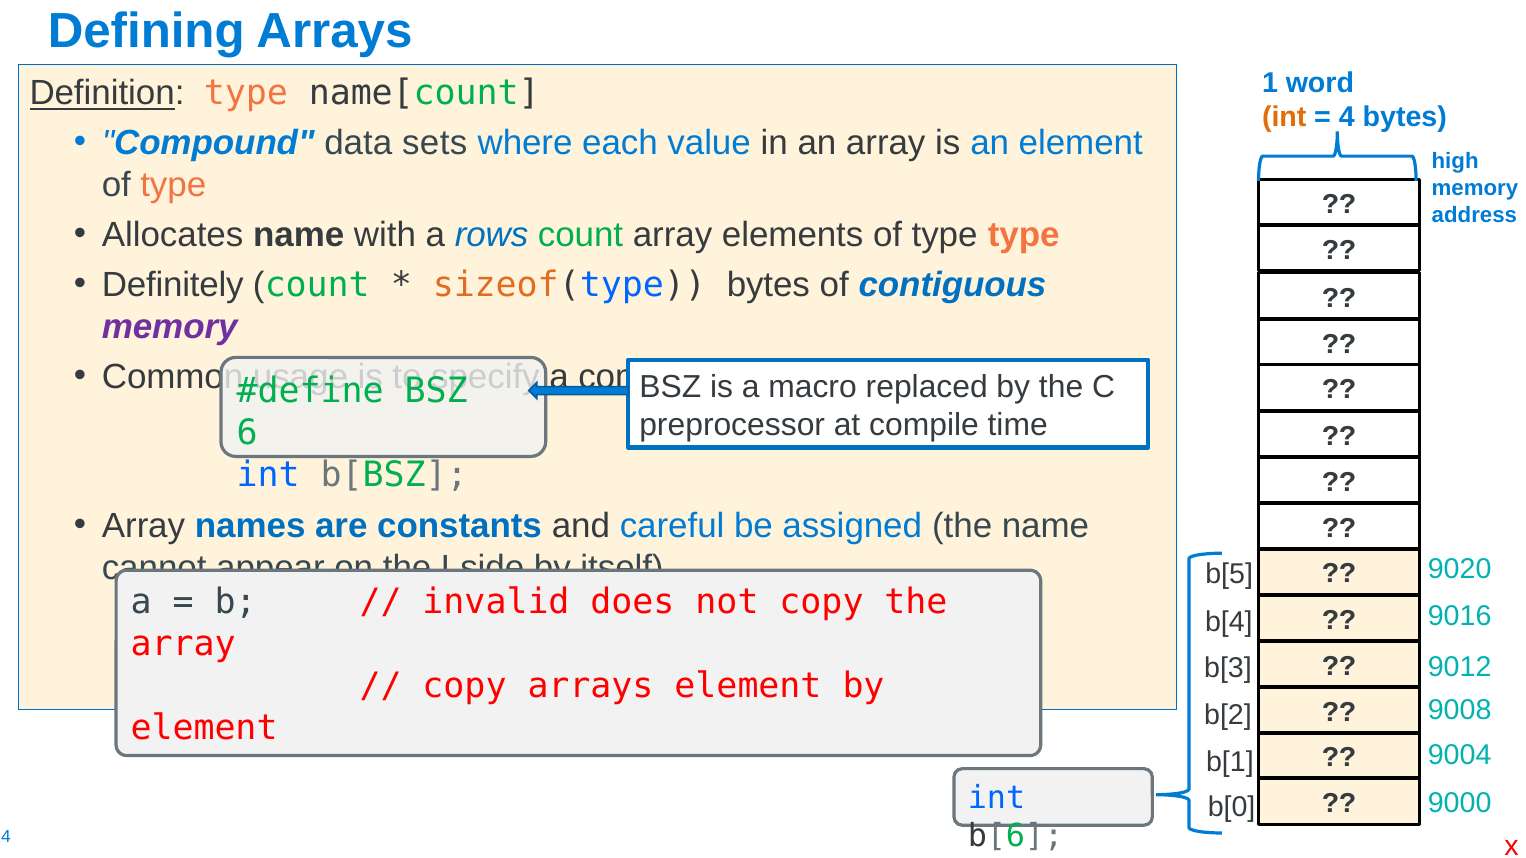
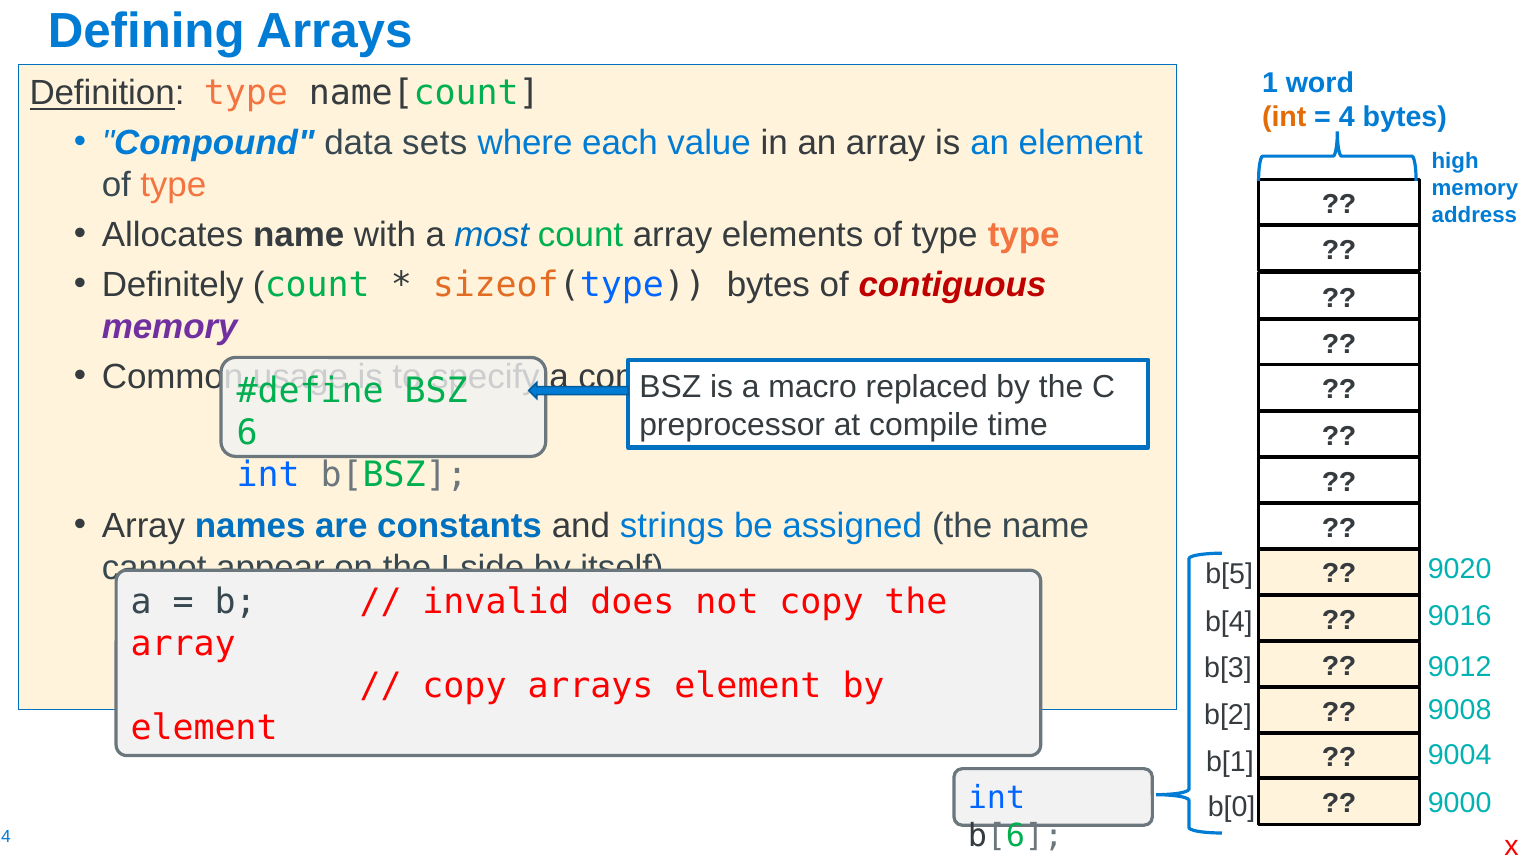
rows: rows -> most (492, 235)
contiguous colour: blue -> red (952, 285)
careful: careful -> strings (672, 526)
